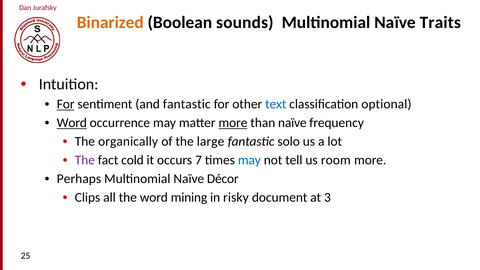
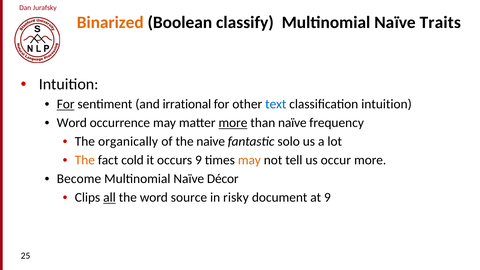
sounds: sounds -> classify (245, 22)
and fantastic: fantastic -> irrational (187, 104)
classification optional: optional -> intuition (386, 104)
Word underline: present -> none (72, 123)
large: large -> naive (211, 142)
The colour: purple -> orange (85, 160)
occurs 7: 7 -> 9 (199, 160)
may colour: blue -> orange (249, 160)
room: room -> occur (336, 160)
Perhaps: Perhaps -> Become (79, 179)
all underline: none -> present (109, 198)
mining: mining -> source (189, 198)
at 3: 3 -> 9 (327, 198)
